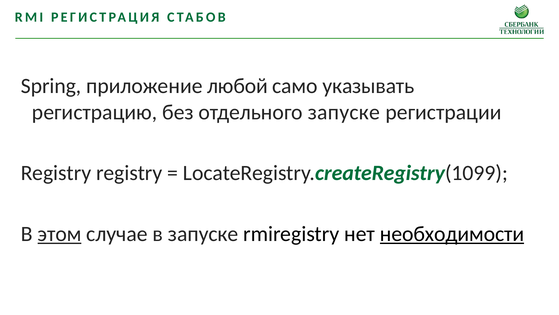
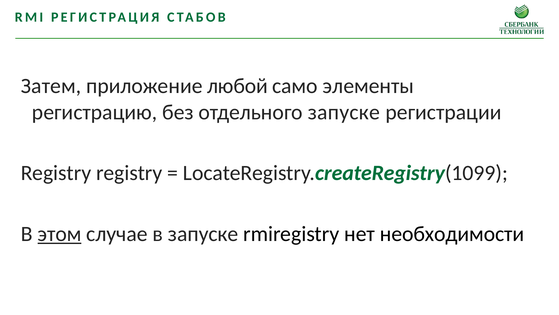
Spring: Spring -> Затем (51, 86)
указывать: указывать -> элементы (368, 86)
необходимости underline: present -> none (452, 234)
